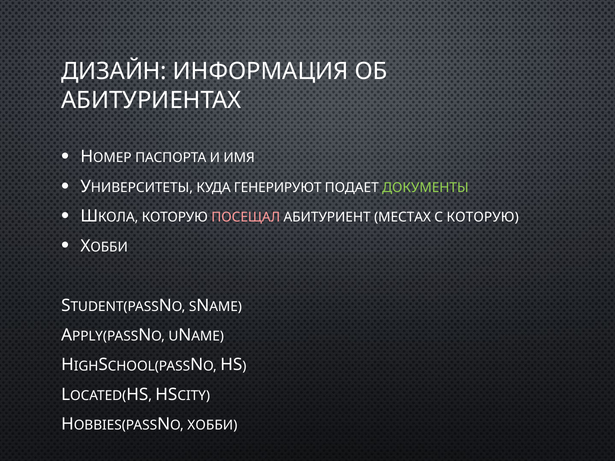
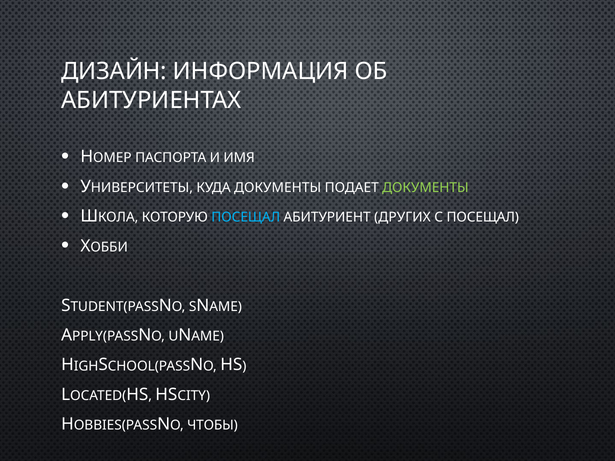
КУДА ГЕНЕРИРУЮТ: ГЕНЕРИРУЮТ -> ДОКУМЕНТЫ (278, 188)
ПОСЕЩАЛ colour: pink -> light blue (246, 218)
МЕСТАХ: МЕСТАХ -> ДРУГИХ (402, 218)
С КОТОРУЮ: КОТОРУЮ -> ПОСЕЩАЛ (483, 218)
ХОББИ: ХОББИ -> ЧТОБЫ (212, 426)
